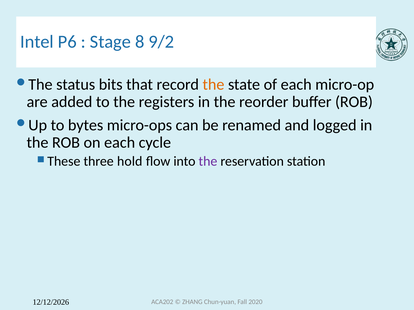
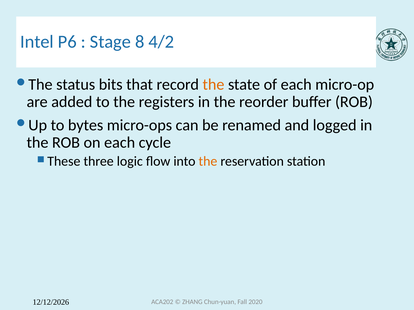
9/2: 9/2 -> 4/2 (161, 42)
hold: hold -> logic (130, 162)
the colour: purple -> orange (208, 162)
